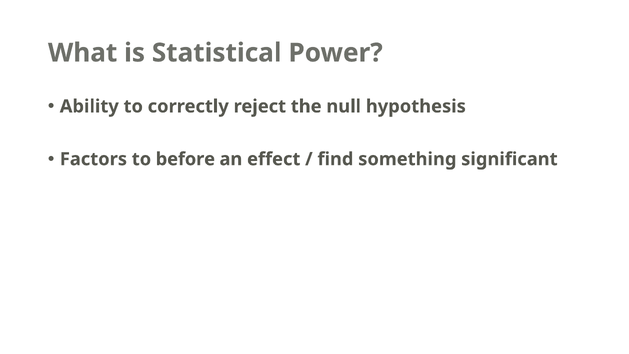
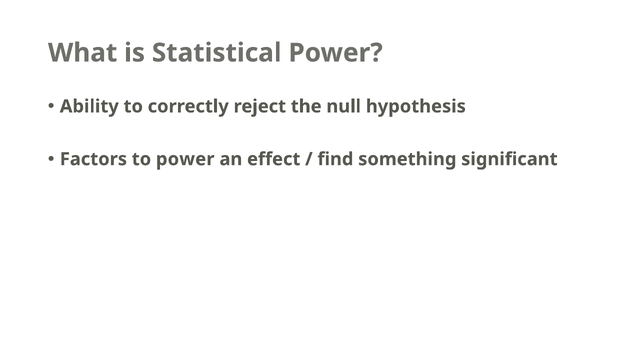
to before: before -> power (185, 159)
